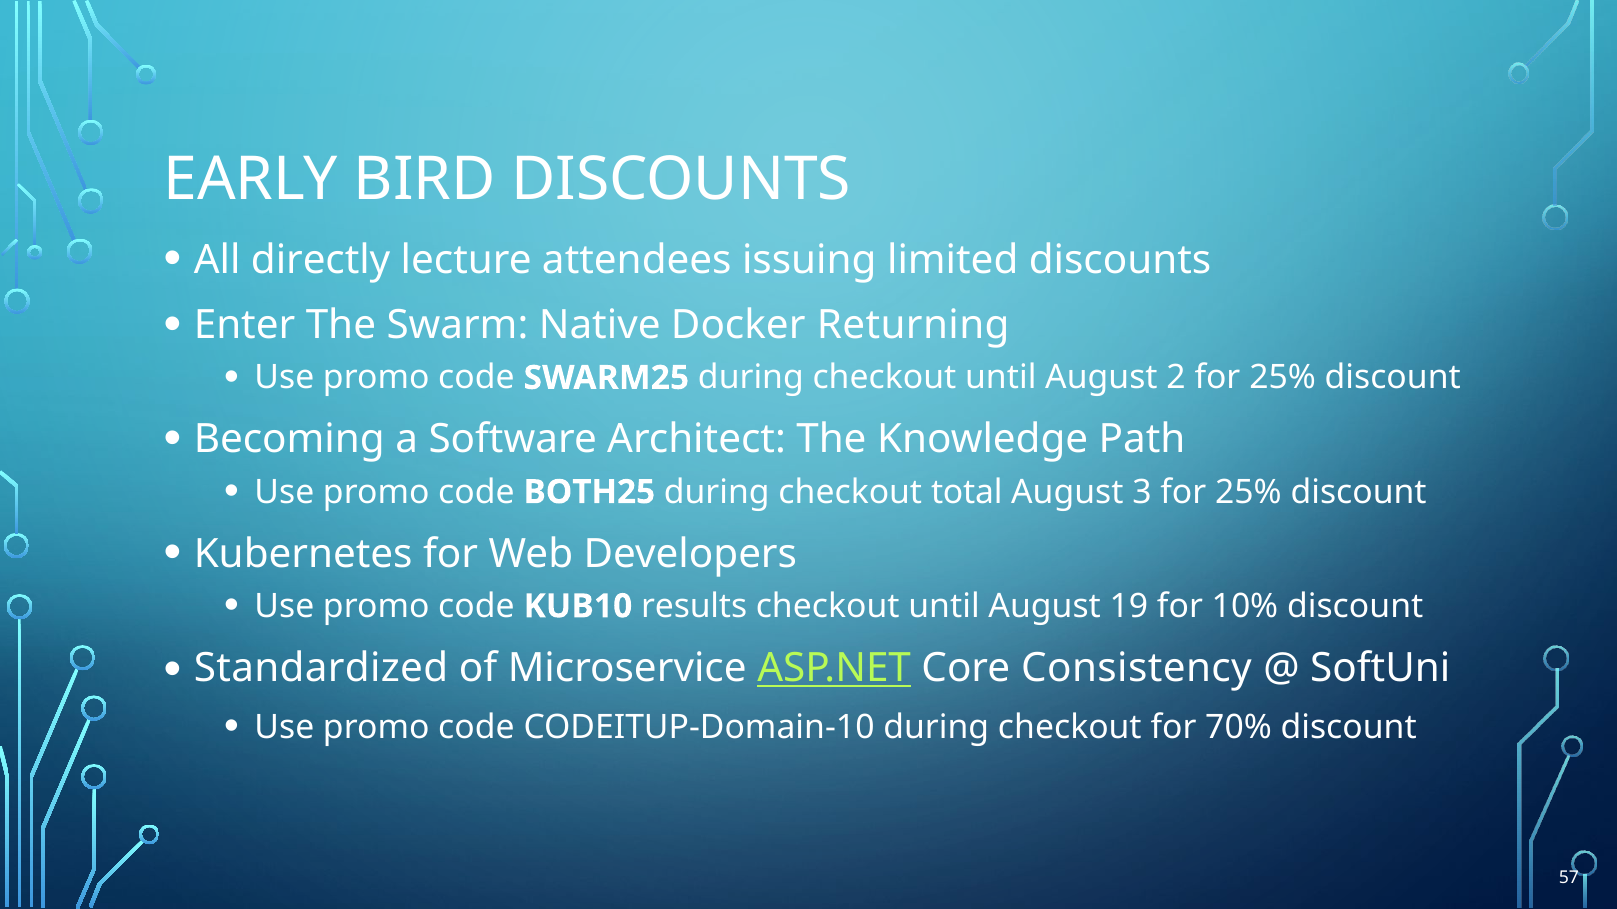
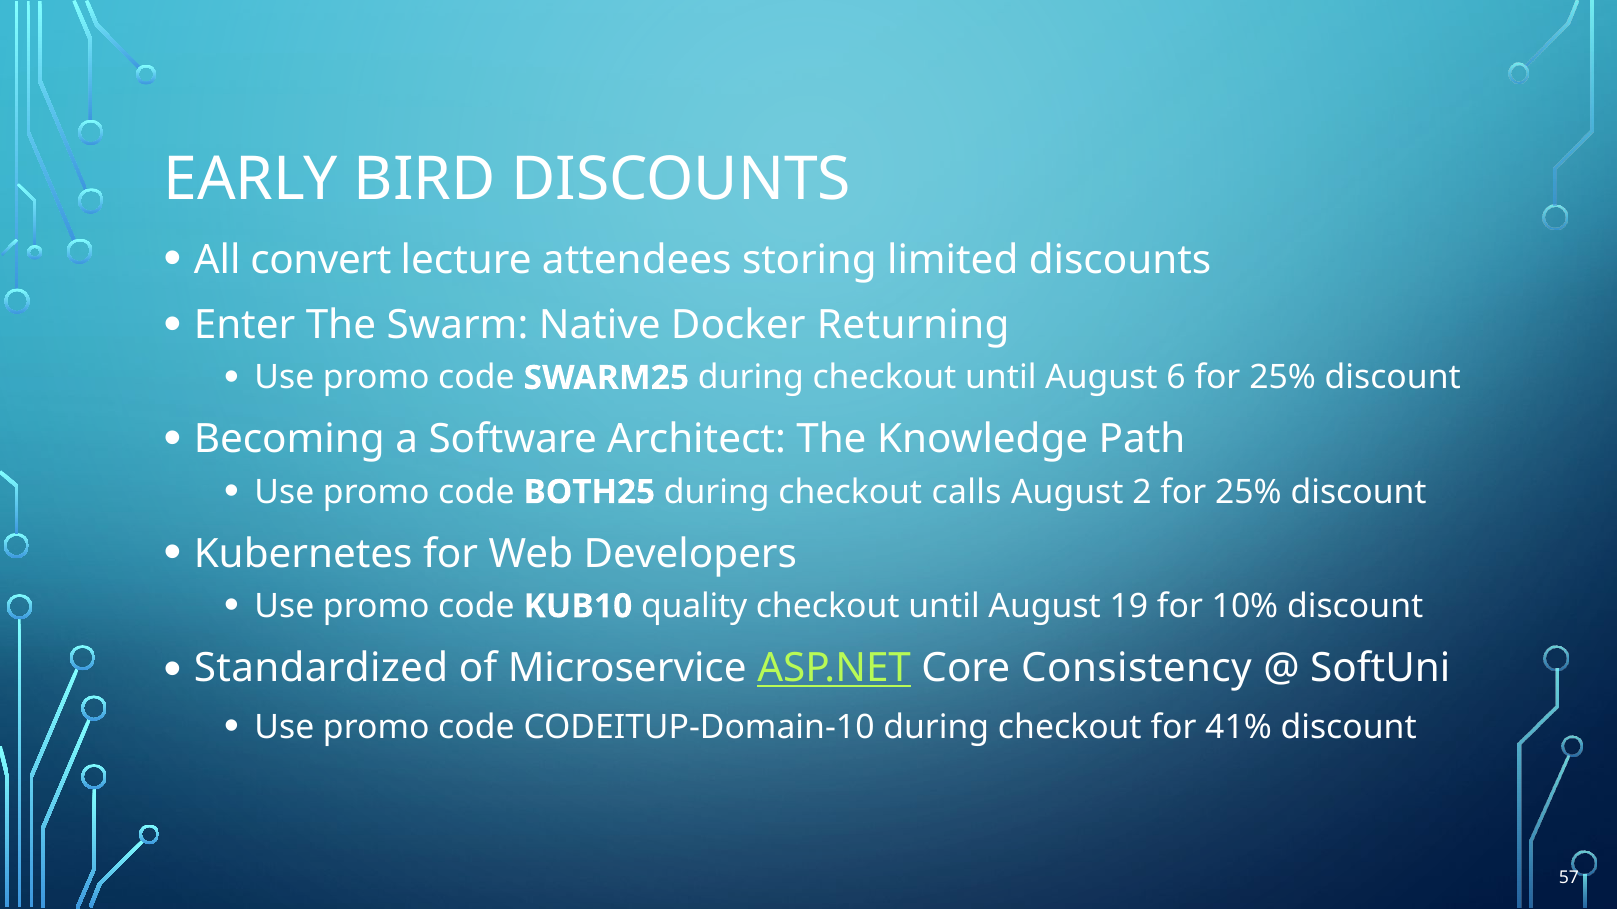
directly: directly -> convert (321, 260)
issuing: issuing -> storing (809, 260)
2: 2 -> 6 (1176, 378)
total: total -> calls (967, 492)
3: 3 -> 2 (1142, 492)
results: results -> quality (694, 607)
70%: 70% -> 41% (1239, 728)
